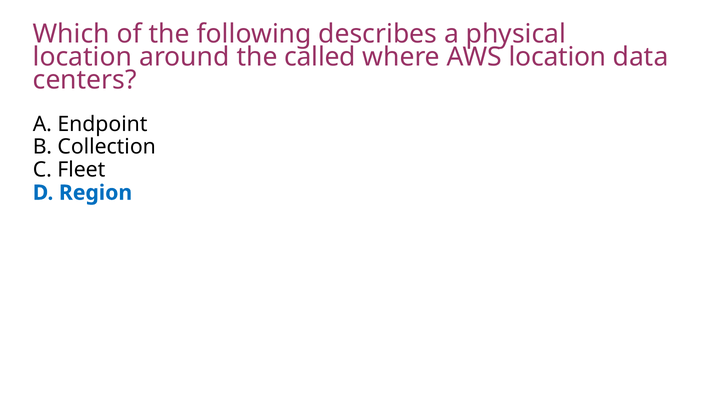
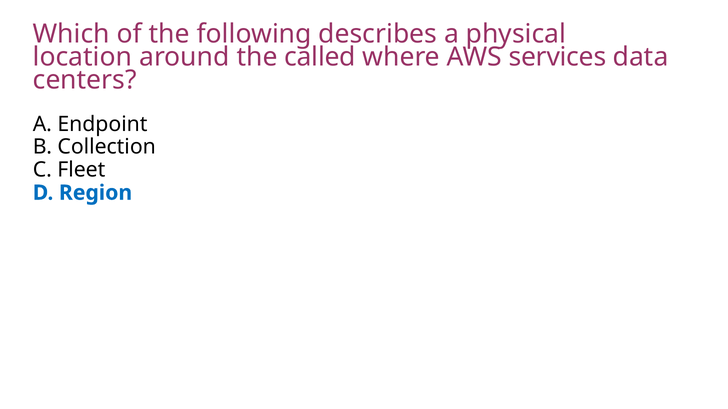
AWS location: location -> services (558, 57)
